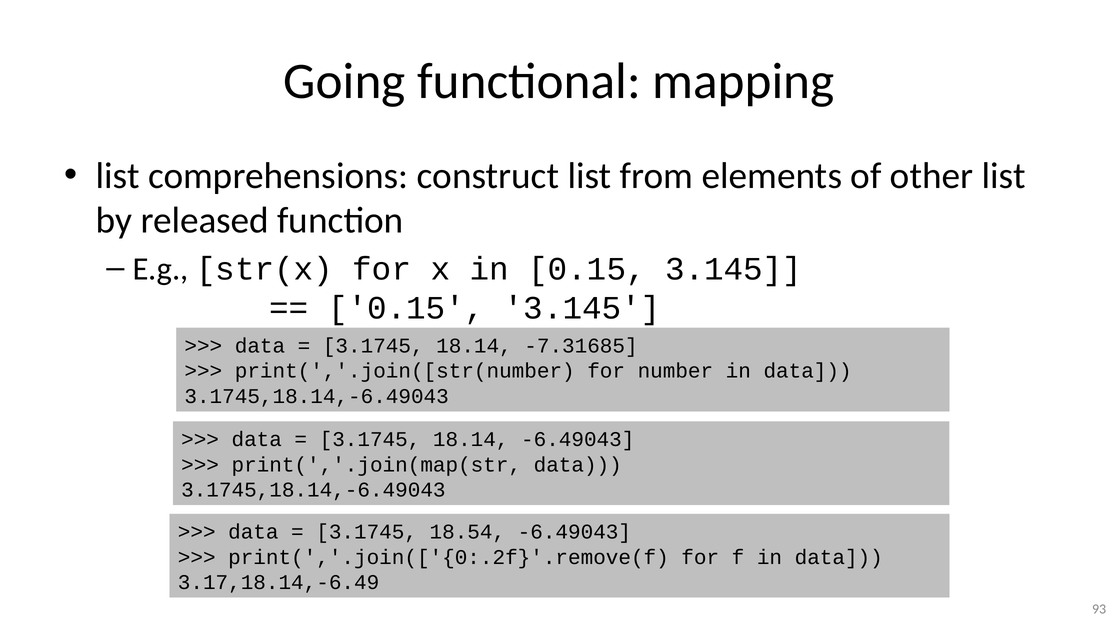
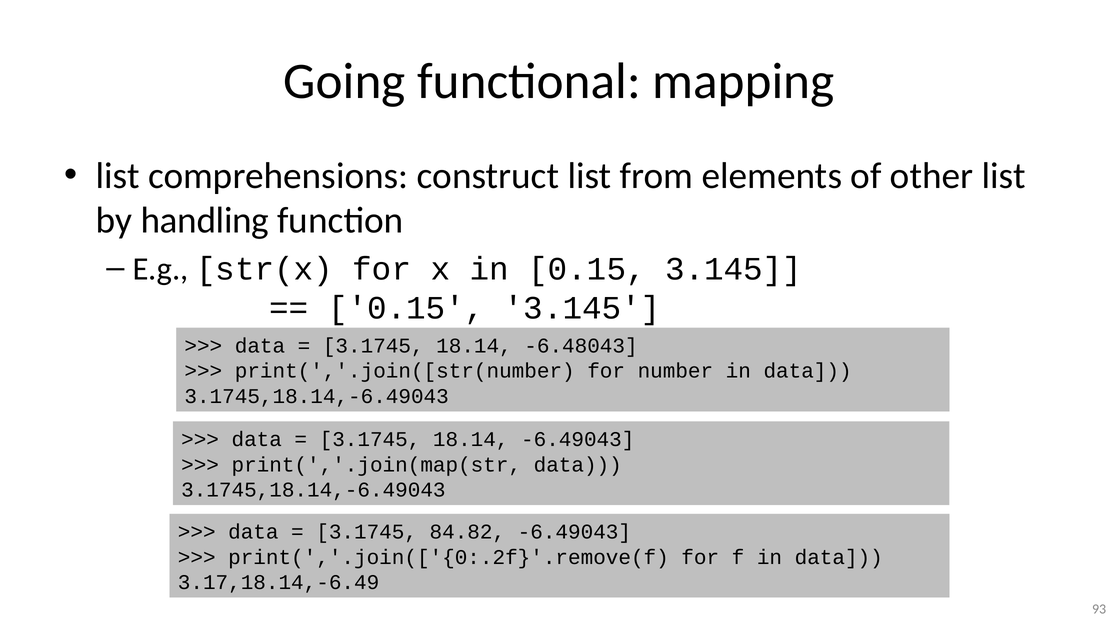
released: released -> handling (205, 221)
-7.31685: -7.31685 -> -6.48043 (581, 346)
18.54: 18.54 -> 84.82 (467, 532)
